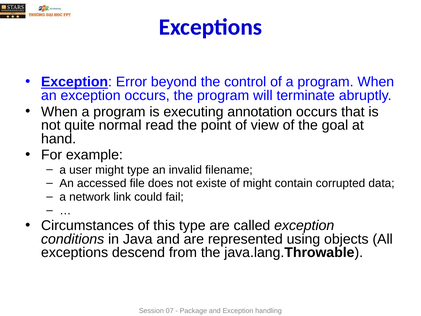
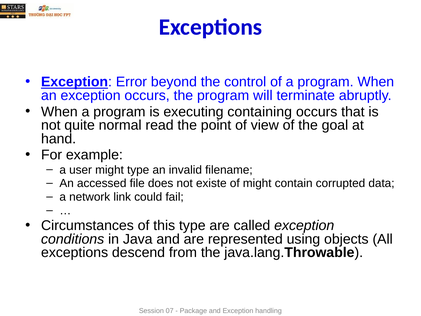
annotation: annotation -> containing (260, 112)
